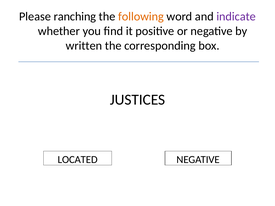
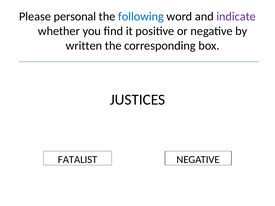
ranching: ranching -> personal (75, 16)
following colour: orange -> blue (141, 16)
LOCATED: LOCATED -> FATALIST (78, 160)
